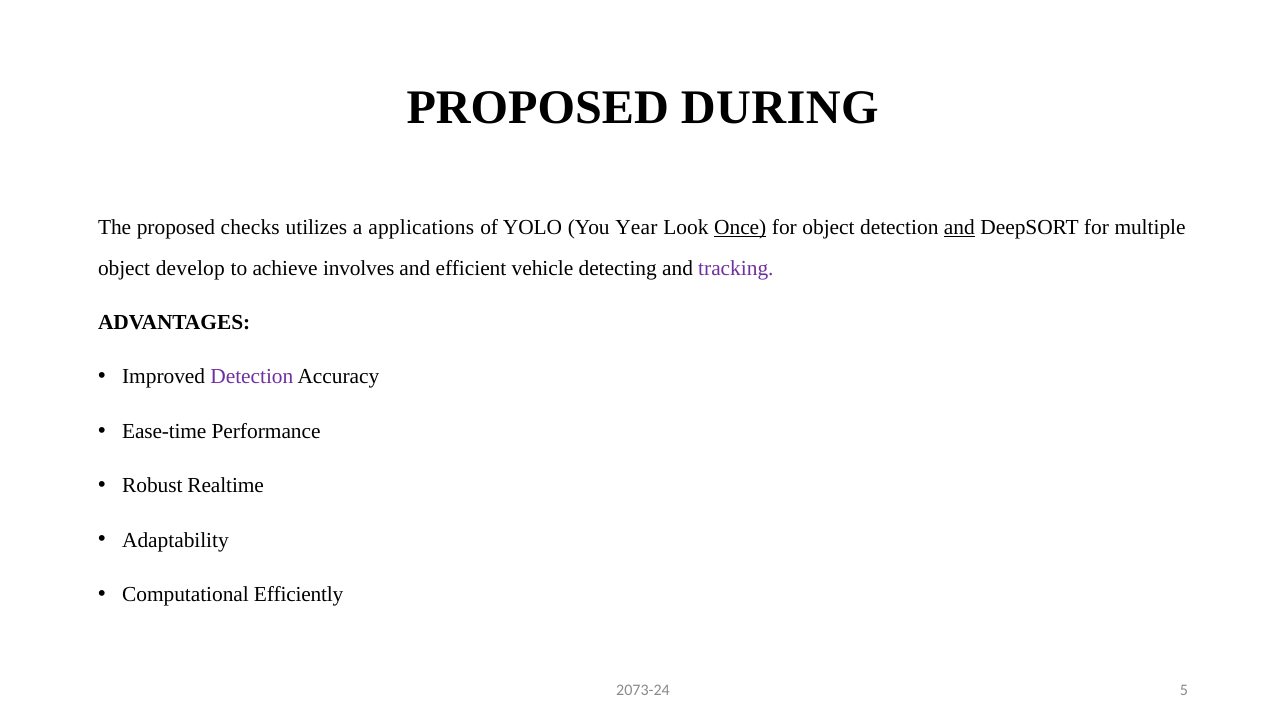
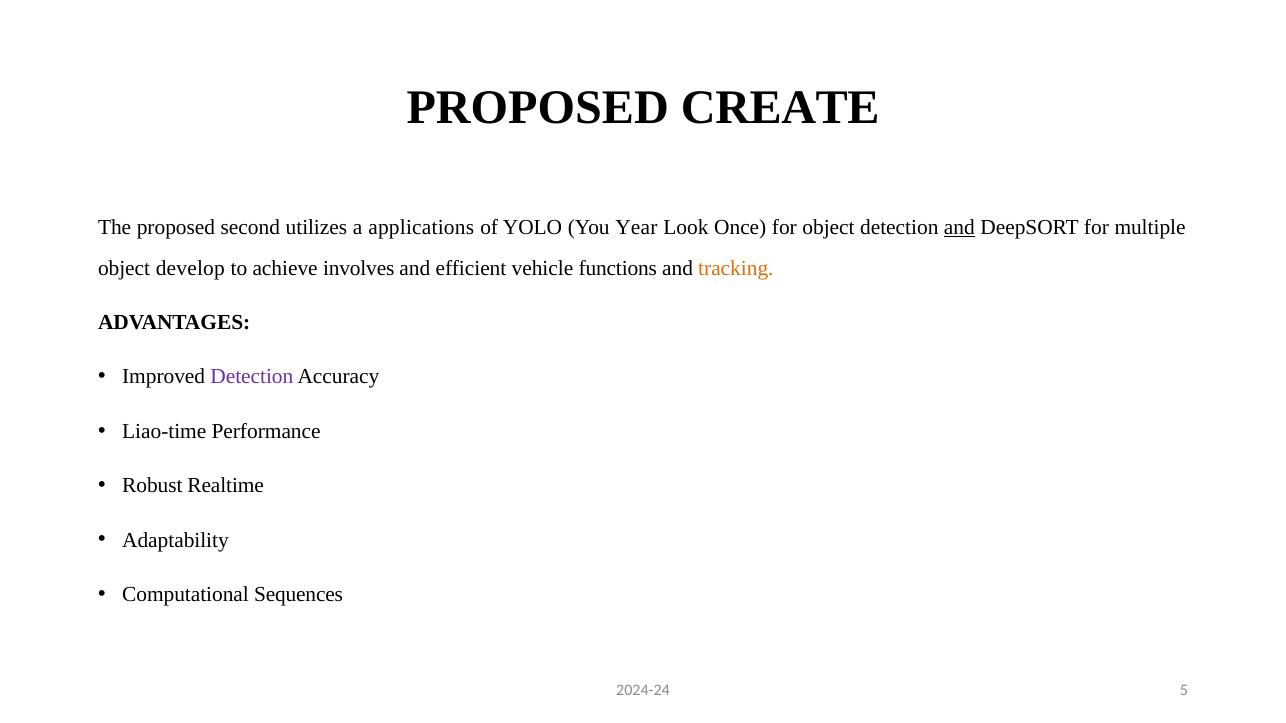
DURING: DURING -> CREATE (780, 108)
checks: checks -> second (250, 227)
Once underline: present -> none (740, 227)
detecting: detecting -> functions (618, 268)
tracking colour: purple -> orange (736, 268)
Ease-time: Ease-time -> Liao-time (164, 431)
Efficiently: Efficiently -> Sequences (299, 595)
2073-24: 2073-24 -> 2024-24 (643, 691)
